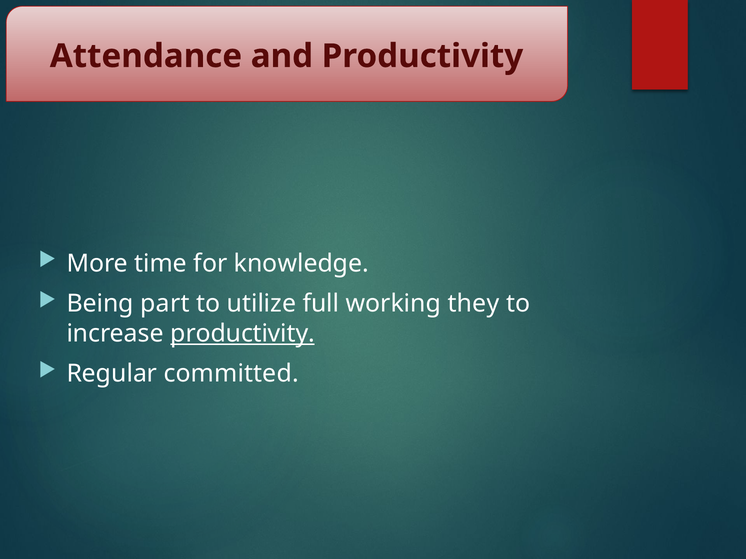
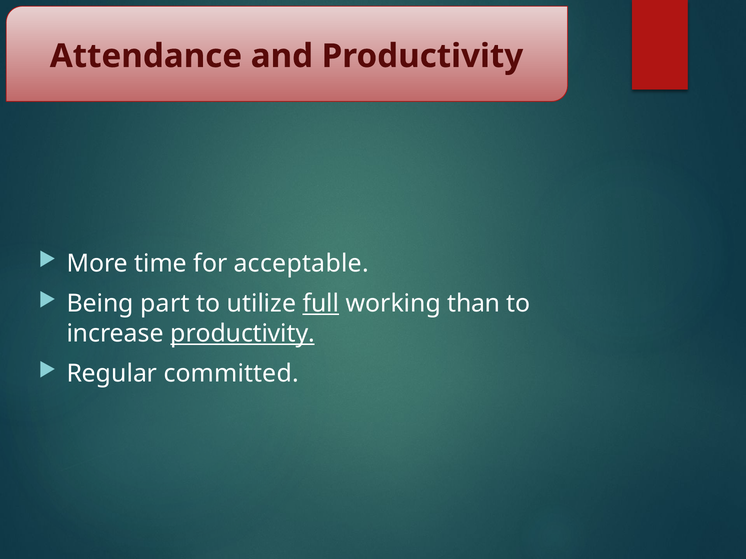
knowledge: knowledge -> acceptable (301, 264)
full underline: none -> present (321, 304)
they: they -> than (474, 304)
